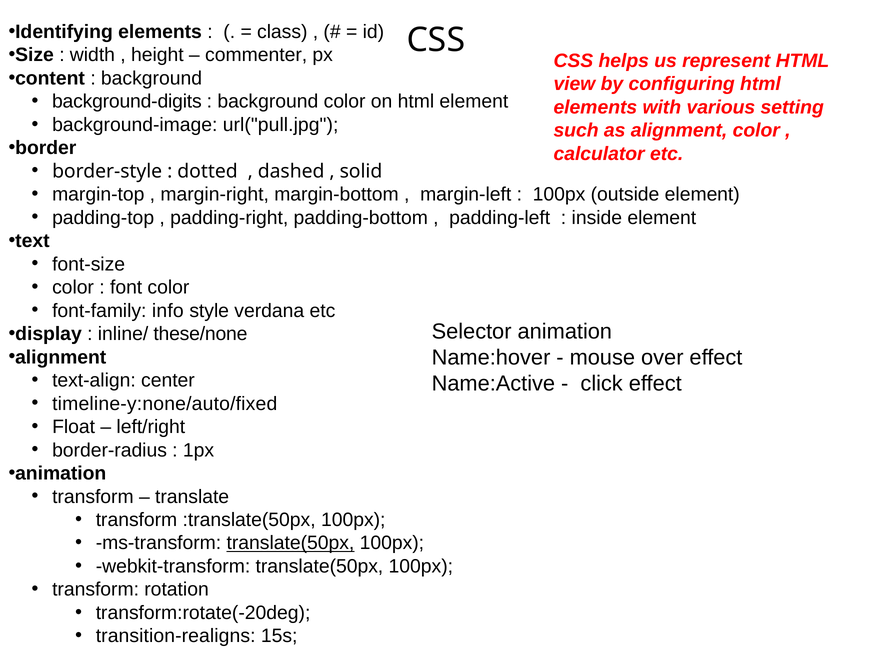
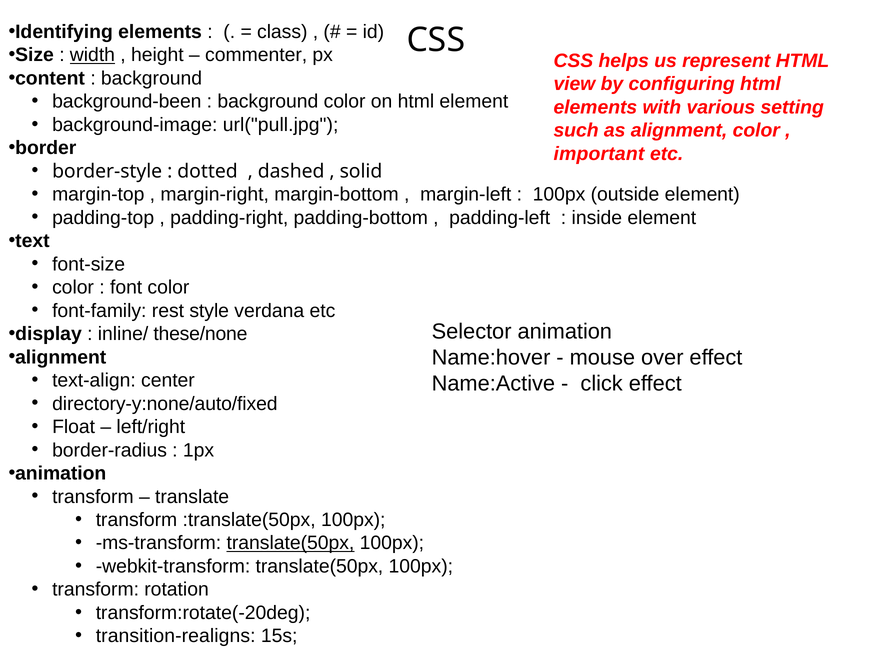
width underline: none -> present (92, 55)
background-digits: background-digits -> background-been (127, 102)
calculator: calculator -> important (599, 154)
info: info -> rest (168, 311)
timeline-y:none/auto/fixed: timeline-y:none/auto/fixed -> directory-y:none/auto/fixed (165, 404)
